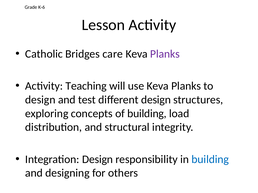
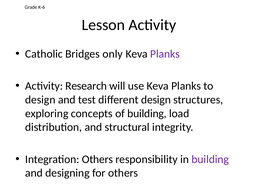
care: care -> only (113, 54)
Teaching: Teaching -> Research (86, 86)
Integration Design: Design -> Others (98, 160)
building colour: blue -> purple (210, 160)
